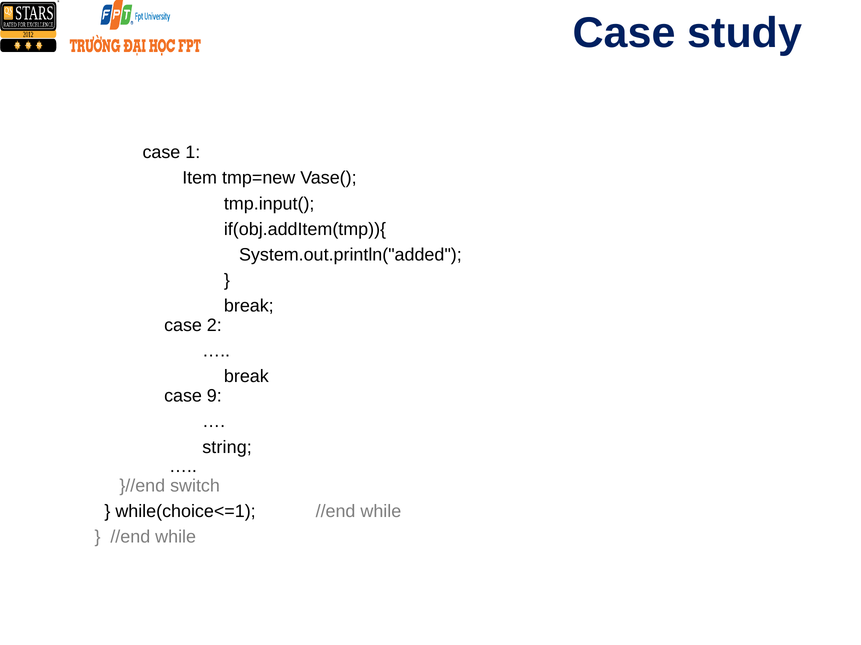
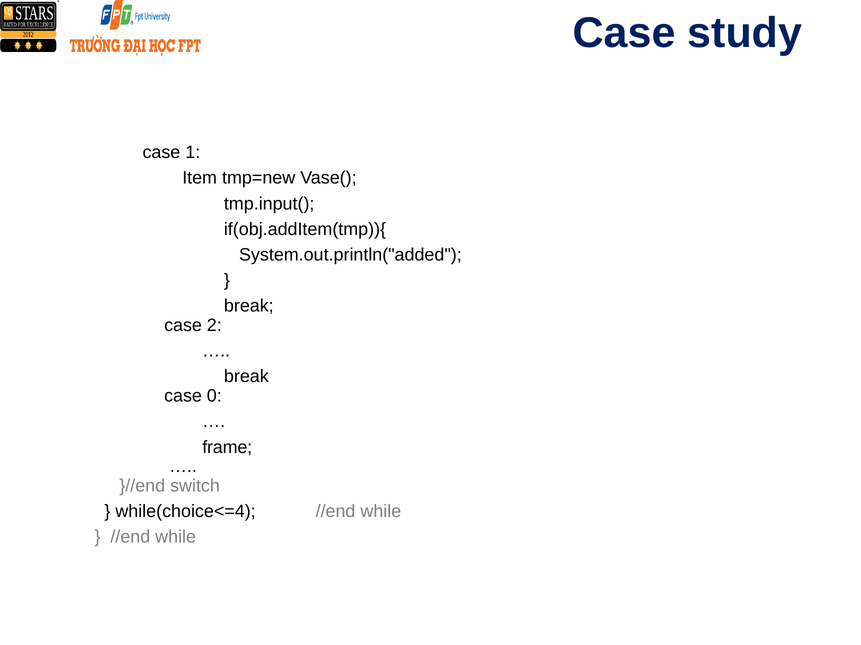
9: 9 -> 0 (214, 396)
string: string -> frame (227, 448)
while(choice<=1: while(choice<=1 -> while(choice<=4 (186, 512)
